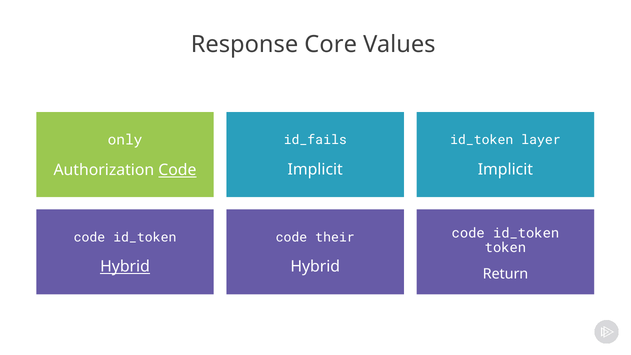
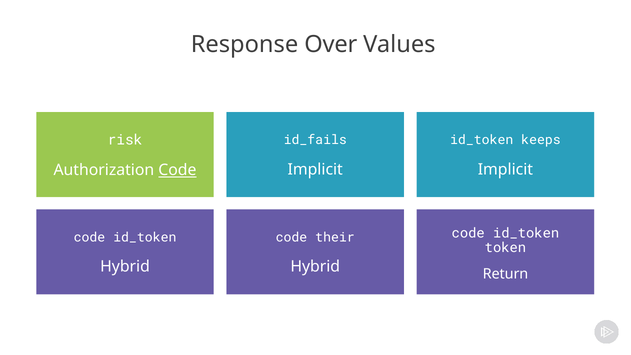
Core: Core -> Over (331, 44)
only: only -> risk (125, 140)
layer: layer -> keeps (541, 140)
Hybrid underline: present -> none (125, 267)
